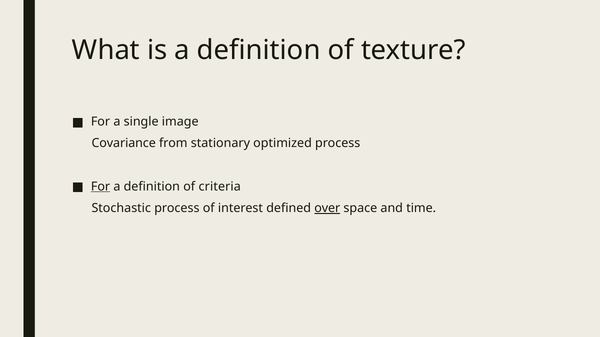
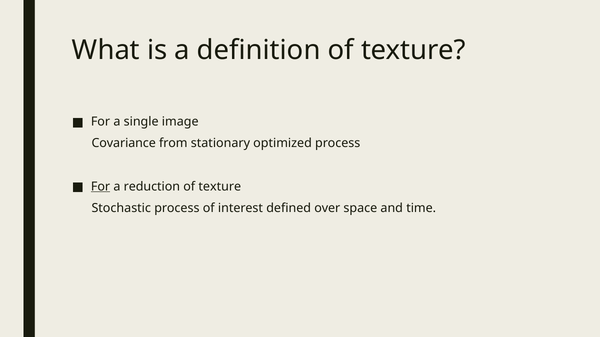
definition: definition -> reduction (152, 187)
criteria: criteria -> texture (220, 187)
over underline: present -> none (327, 208)
